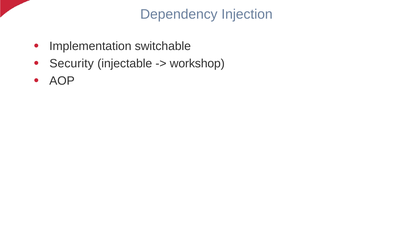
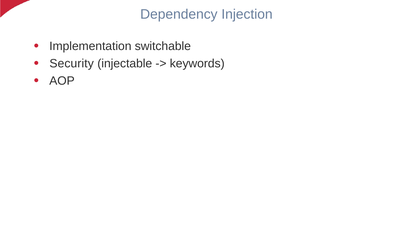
workshop: workshop -> keywords (197, 64)
